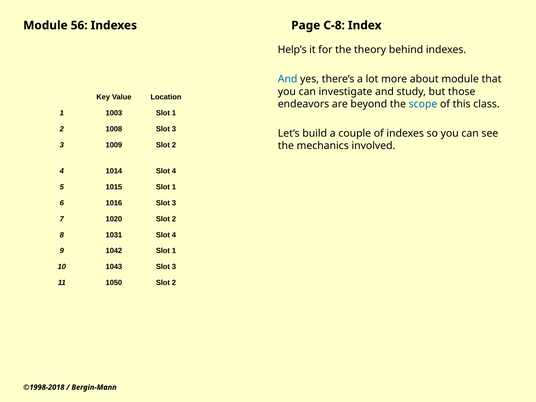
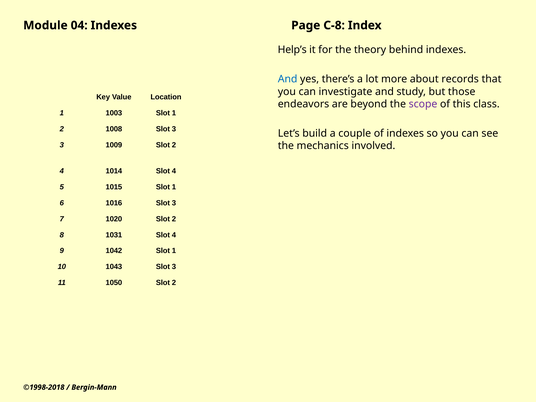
56: 56 -> 04 (79, 25)
about module: module -> records (460, 79)
scope colour: blue -> purple (423, 104)
